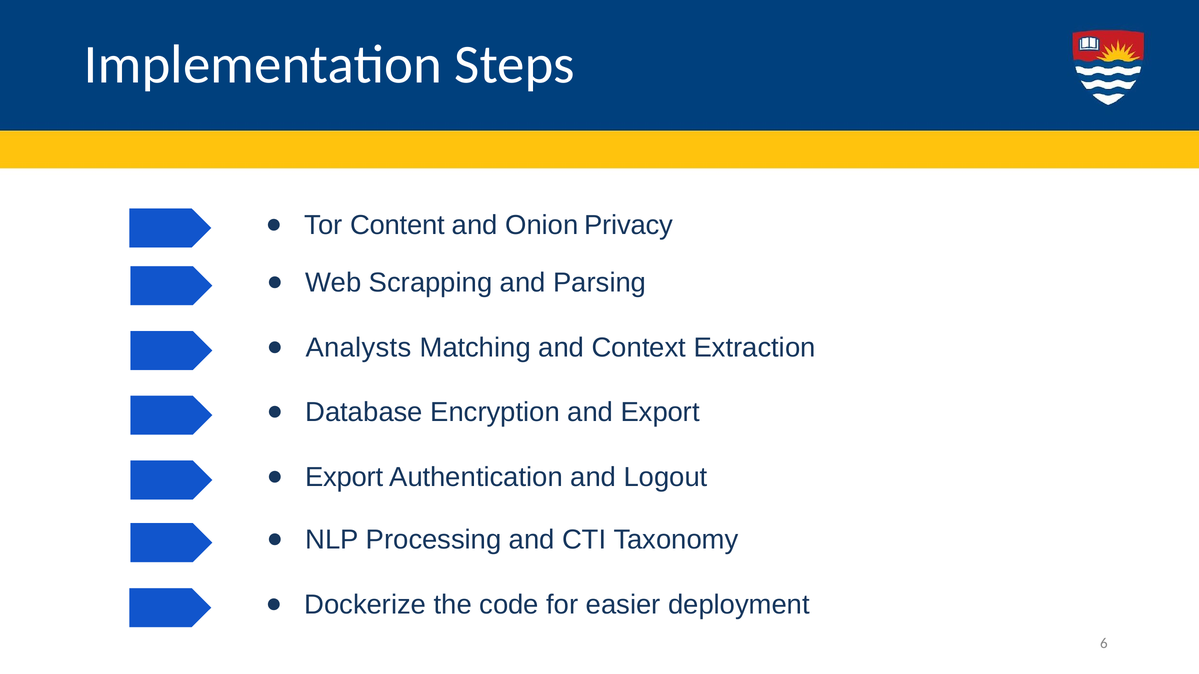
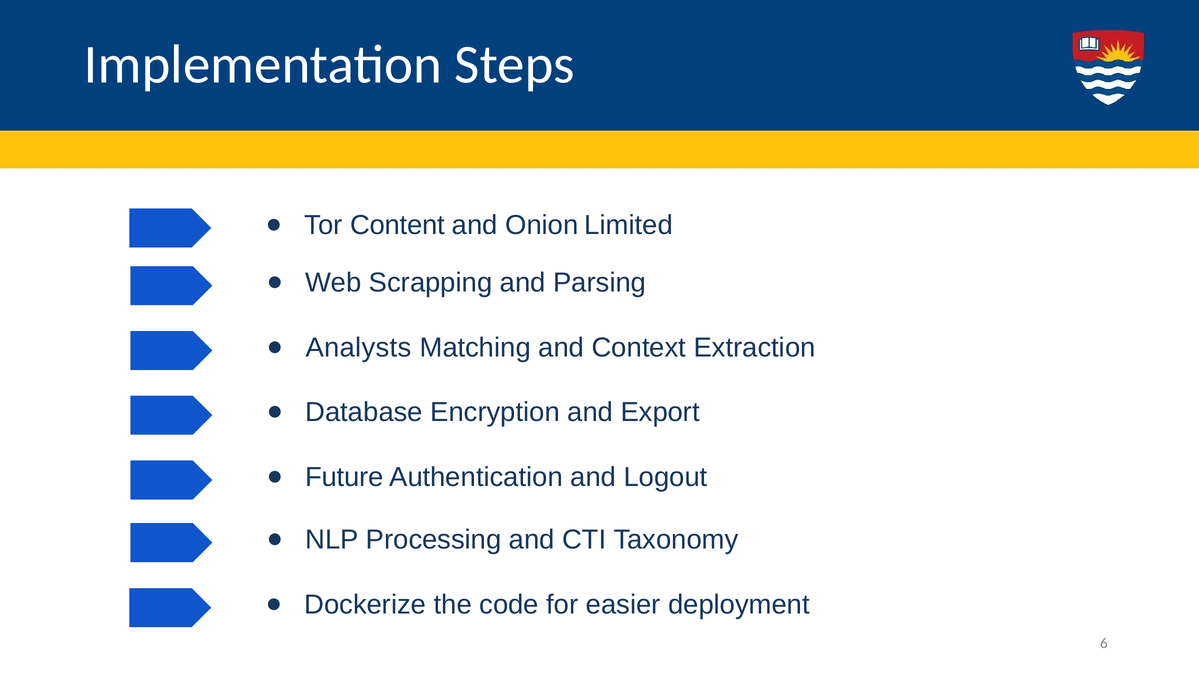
Privacy: Privacy -> Limited (629, 225)
Export: Export -> Future (344, 477)
